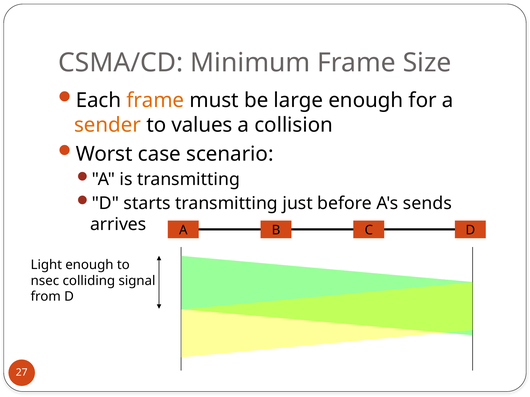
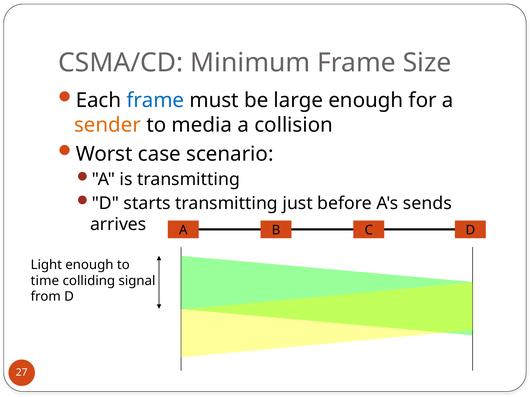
frame colour: orange -> blue (155, 100)
values: values -> media (202, 125)
nsec: nsec -> time (45, 281)
